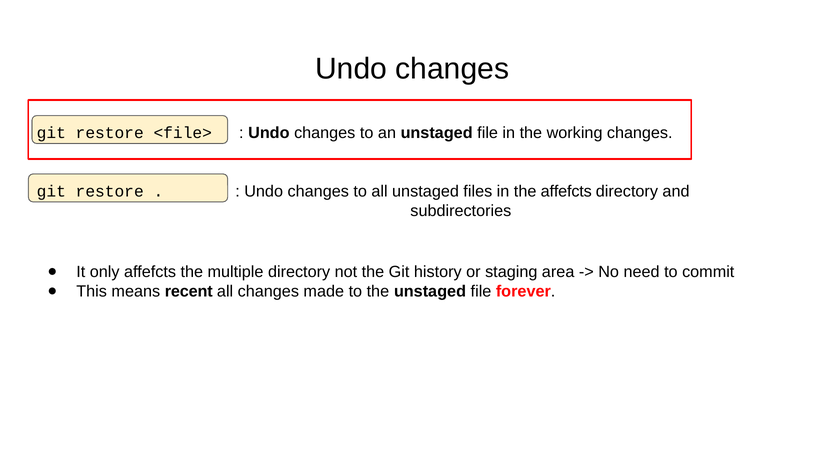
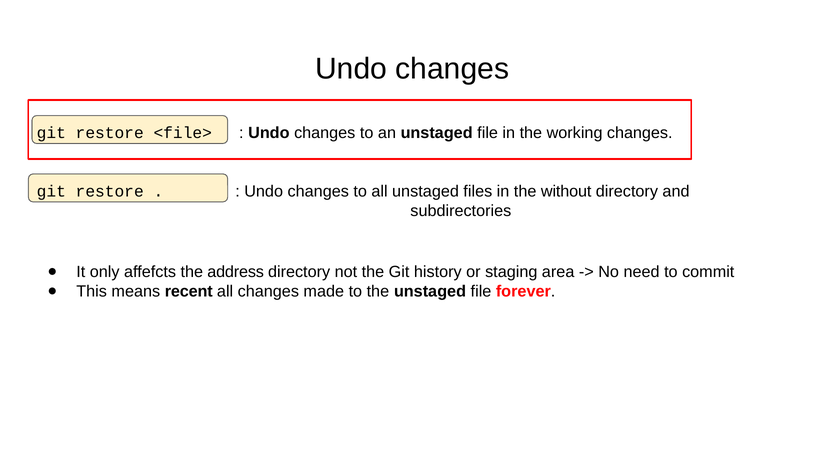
the affefcts: affefcts -> without (566, 192)
multiple: multiple -> address (236, 272)
